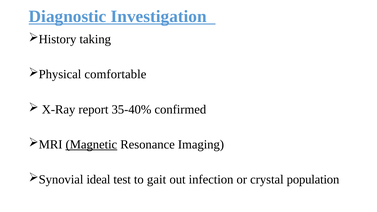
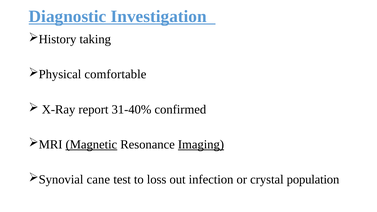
35-40%: 35-40% -> 31-40% (131, 109)
Imaging underline: none -> present (201, 144)
ideal: ideal -> cane (98, 179)
gait: gait -> loss (157, 179)
